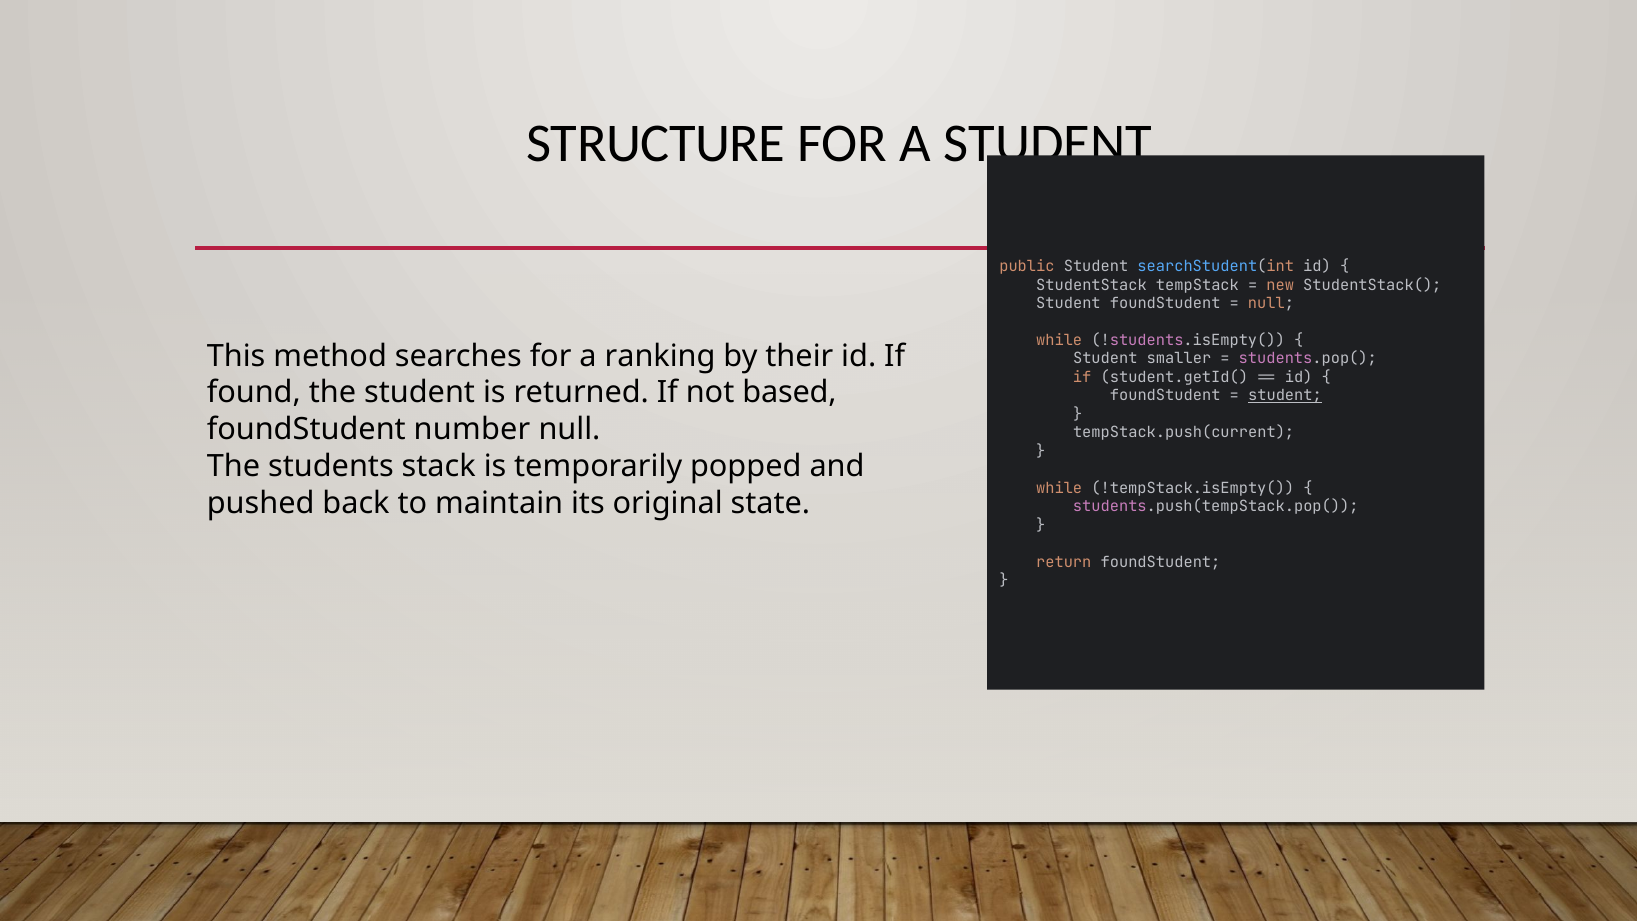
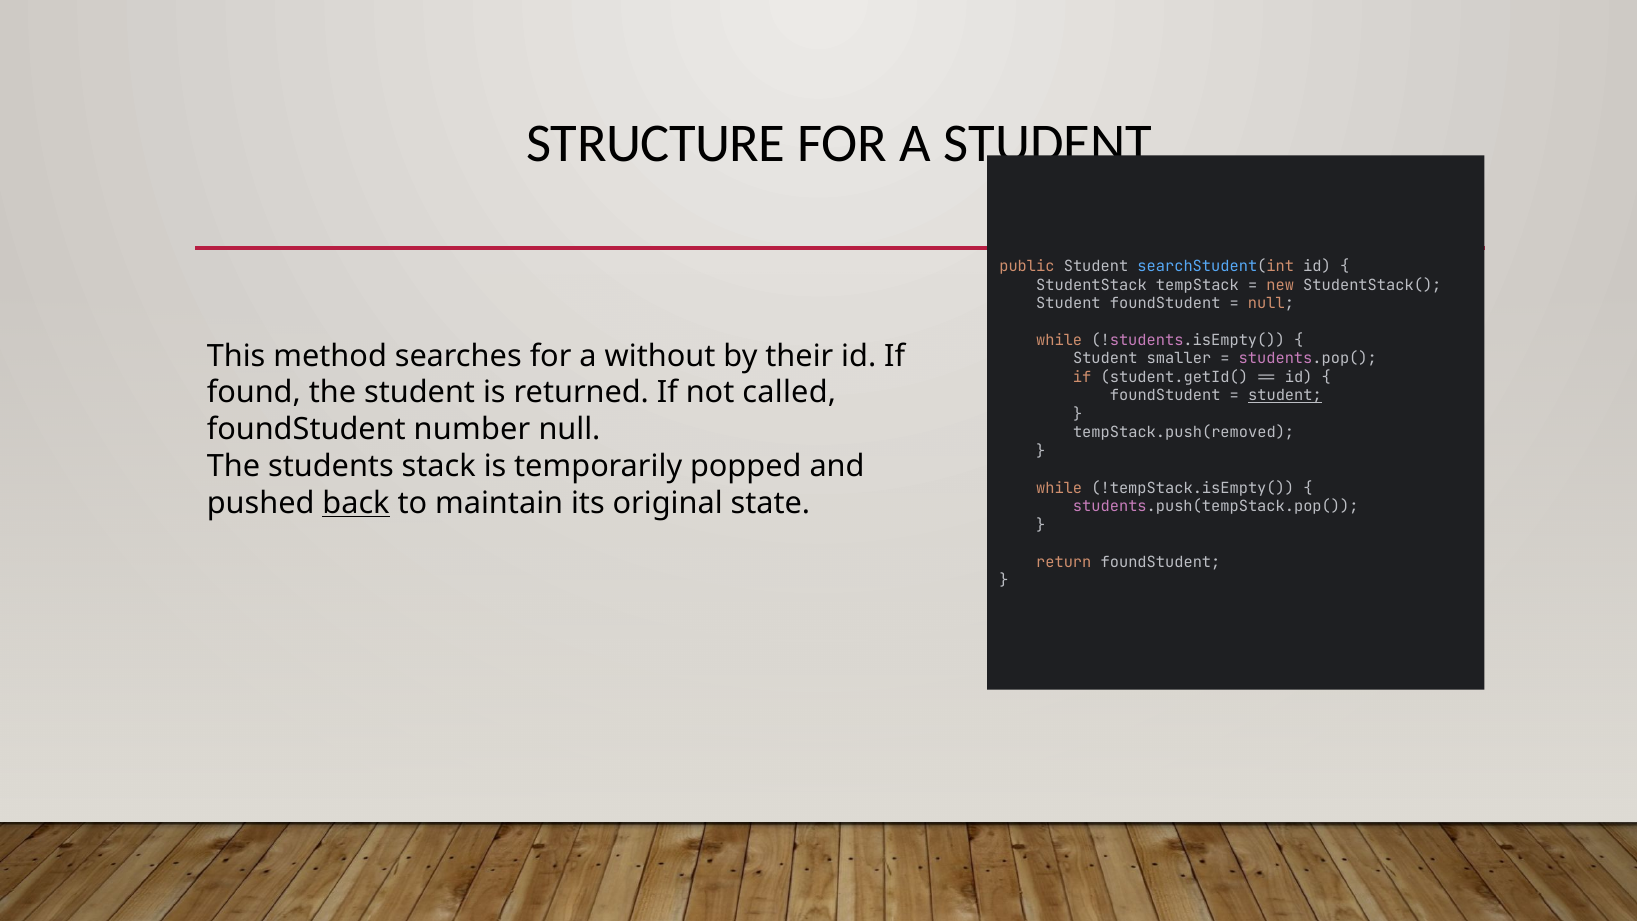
ranking: ranking -> without (660, 356)
based: based -> called (789, 393)
tempStack.push(current: tempStack.push(current -> tempStack.push(removed (1184, 433)
back underline: none -> present (356, 503)
